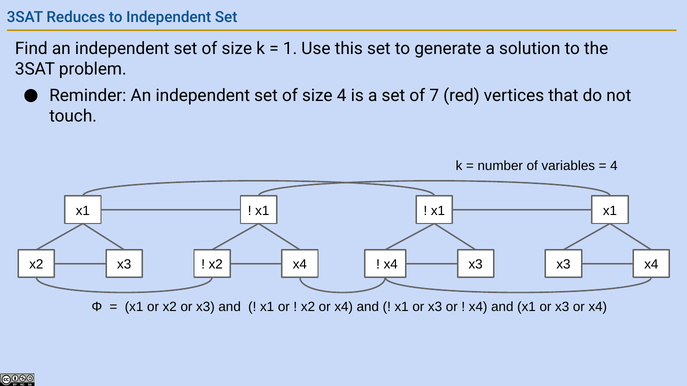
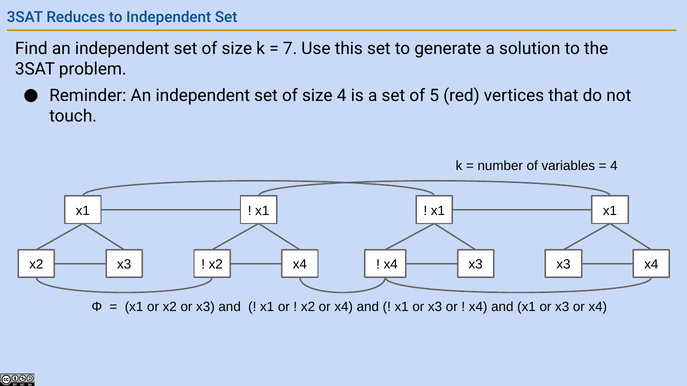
1: 1 -> 7 (290, 49)
7: 7 -> 5 (434, 96)
